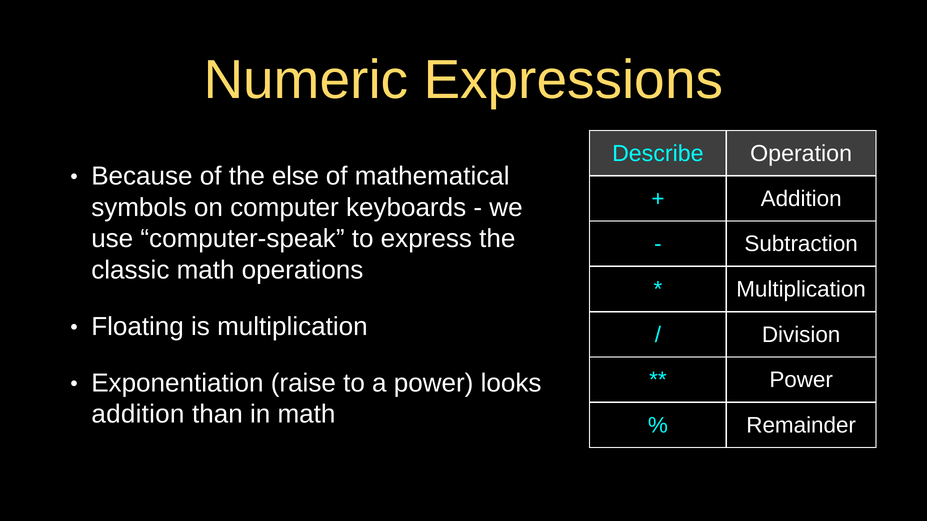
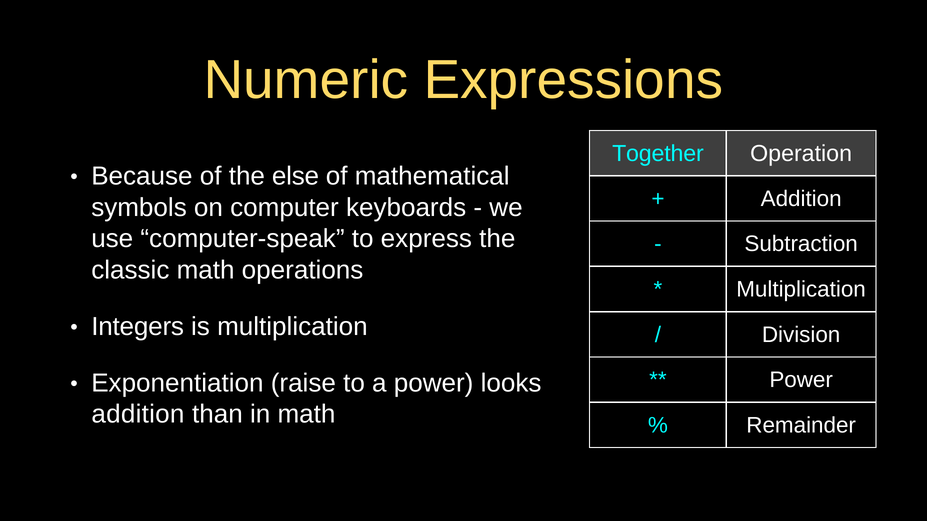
Describe: Describe -> Together (658, 154)
Floating: Floating -> Integers (138, 327)
